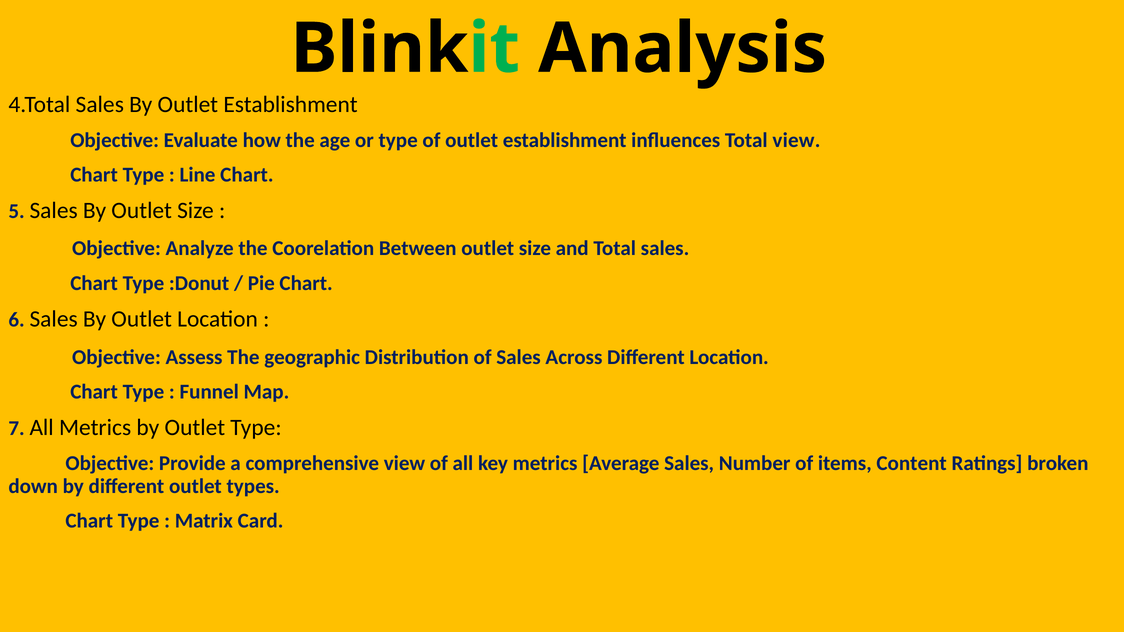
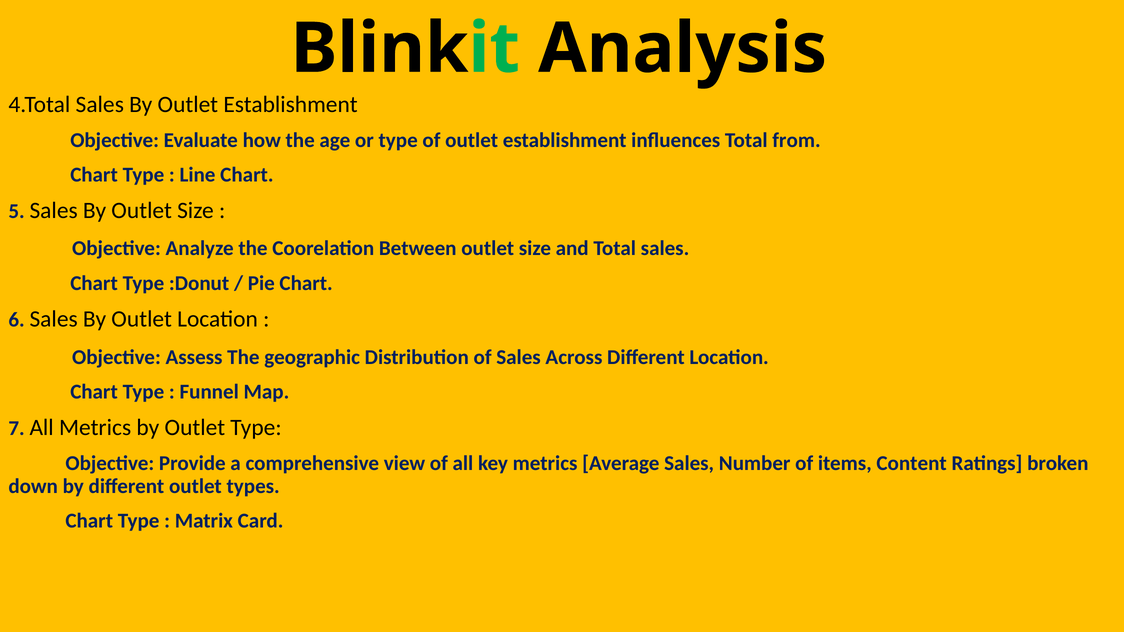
Total view: view -> from (797, 141)
